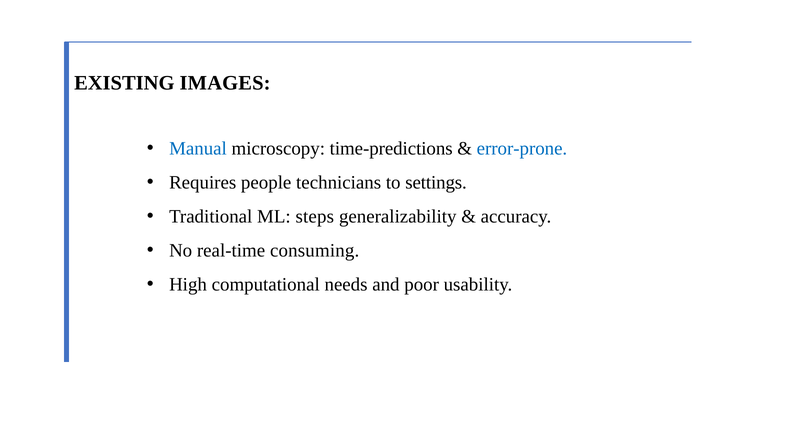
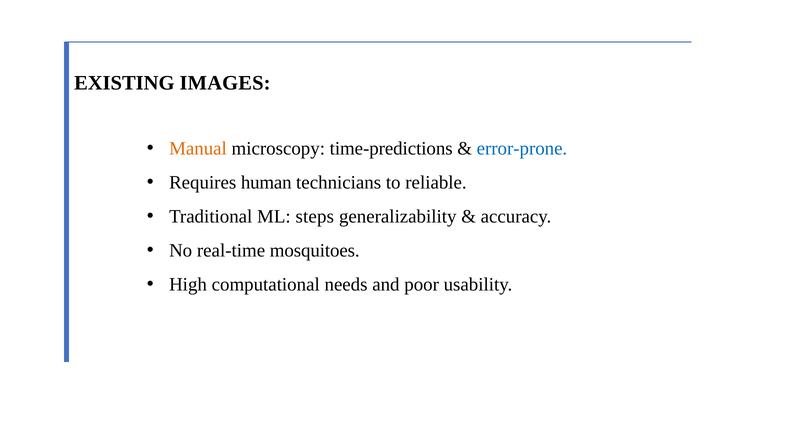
Manual colour: blue -> orange (198, 148)
people: people -> human (266, 182)
settings: settings -> reliable (436, 182)
consuming: consuming -> mosquitoes (315, 250)
